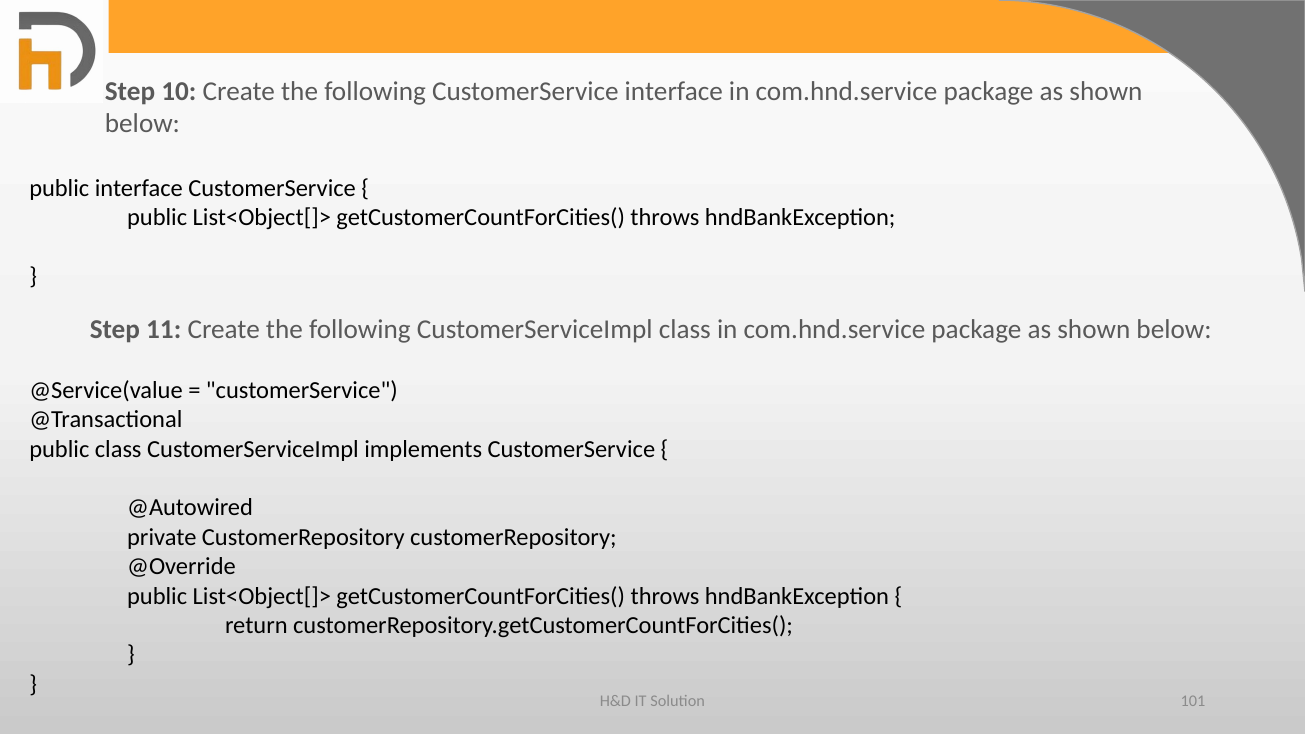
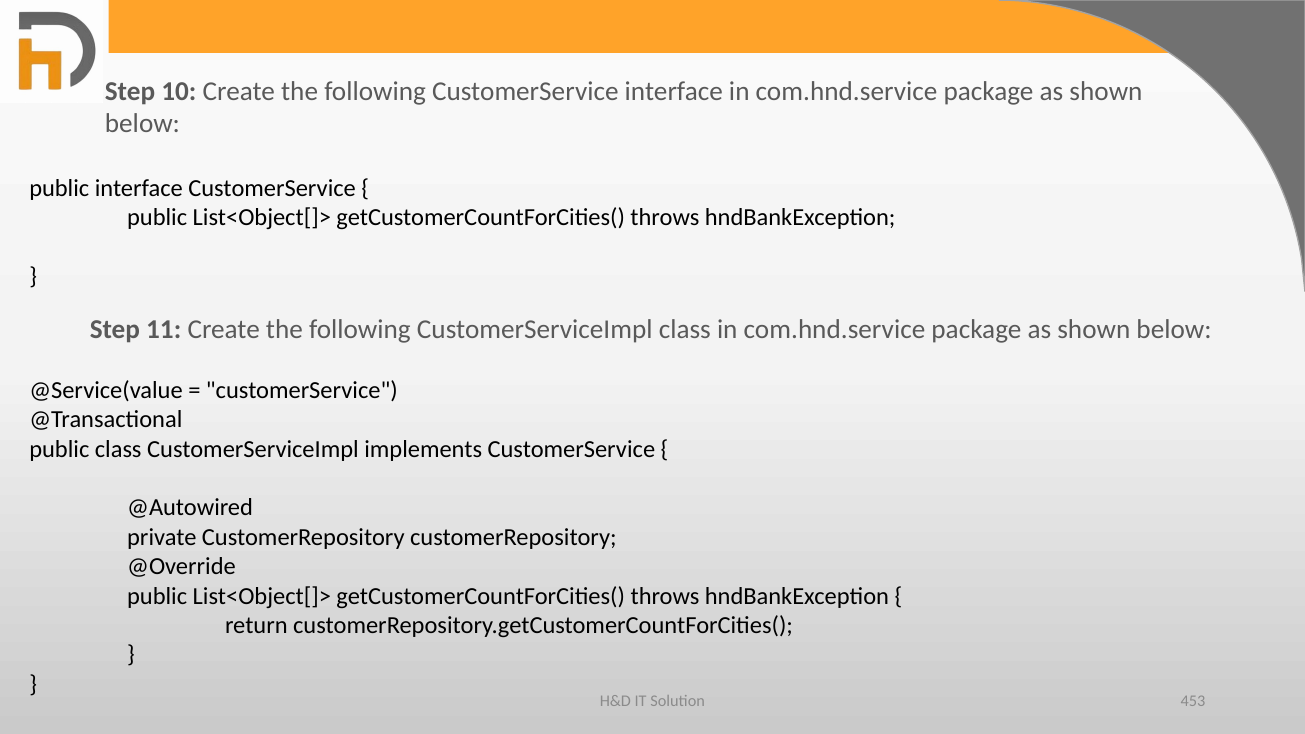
101: 101 -> 453 (1193, 701)
